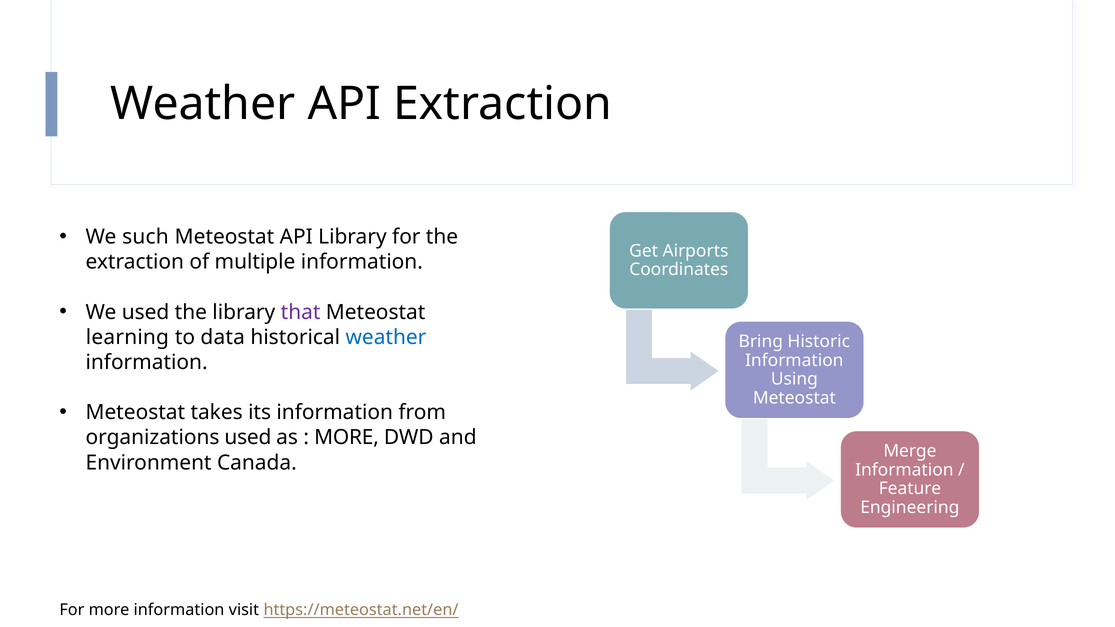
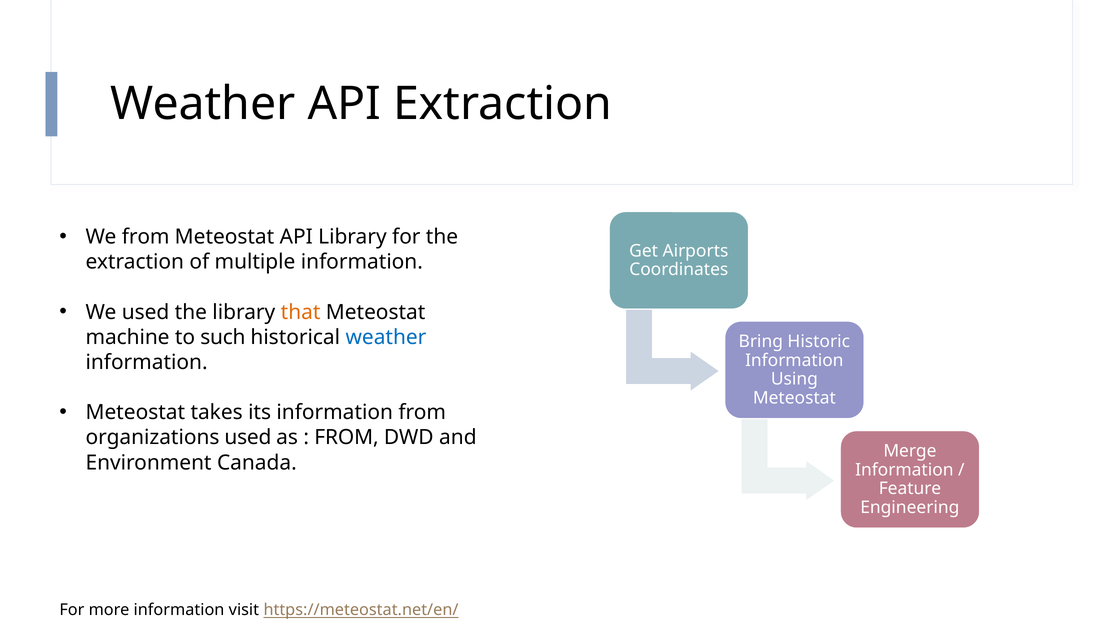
We such: such -> from (146, 237)
that colour: purple -> orange (301, 312)
learning: learning -> machine (128, 337)
data: data -> such (223, 337)
MORE: MORE -> FROM (346, 438)
